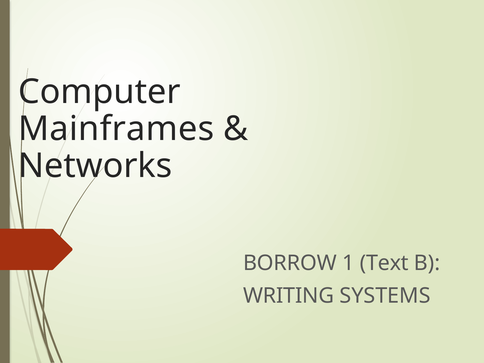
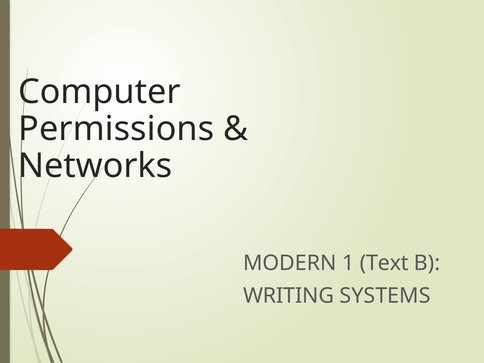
Mainframes: Mainframes -> Permissions (116, 129)
BORROW: BORROW -> MODERN (290, 263)
